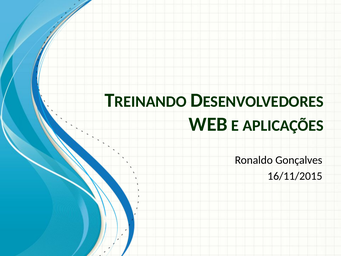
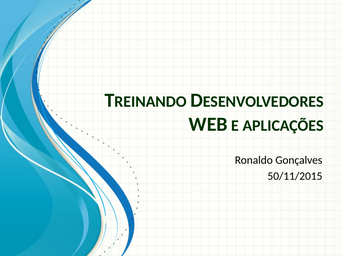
16/11/2015: 16/11/2015 -> 50/11/2015 (295, 176)
